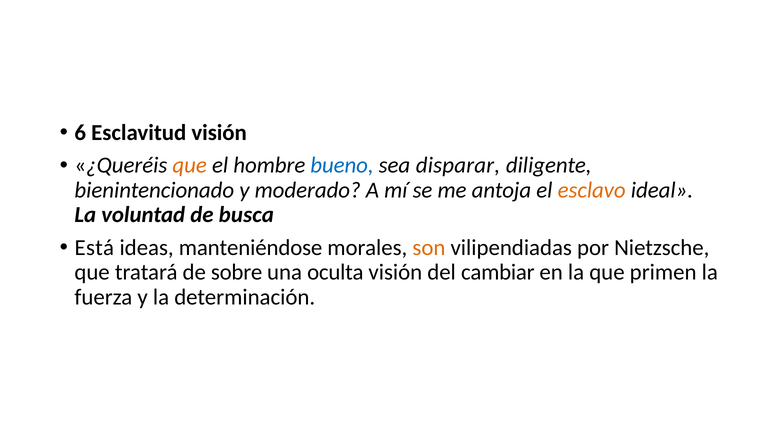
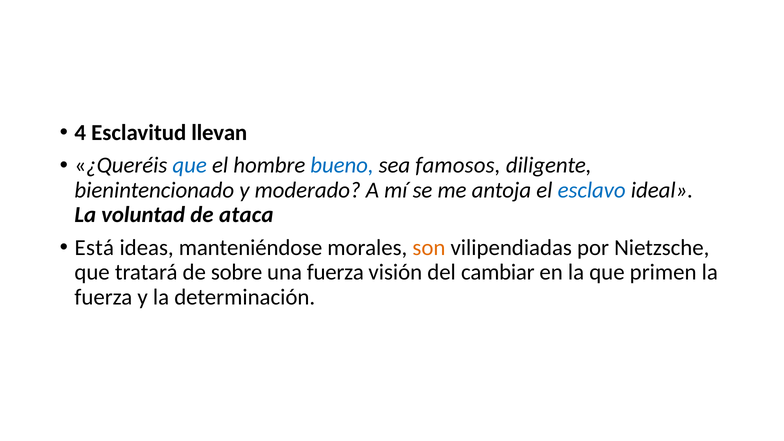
6: 6 -> 4 (80, 133)
Esclavitud visión: visión -> llevan (219, 133)
que colour: orange -> blue (190, 165)
disparar: disparar -> famosos (458, 165)
esclavo colour: orange -> blue (592, 190)
busca: busca -> ataca (246, 215)
una oculta: oculta -> fuerza (335, 272)
